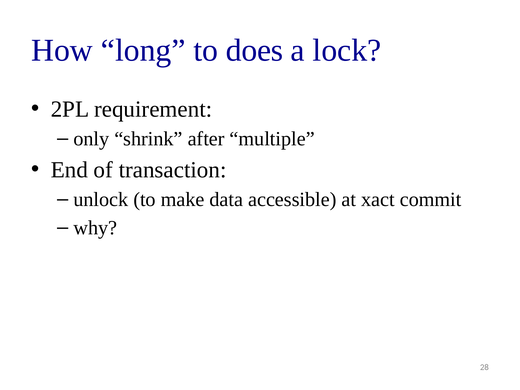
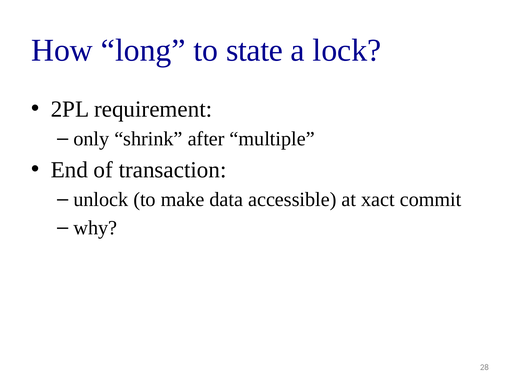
does: does -> state (255, 50)
